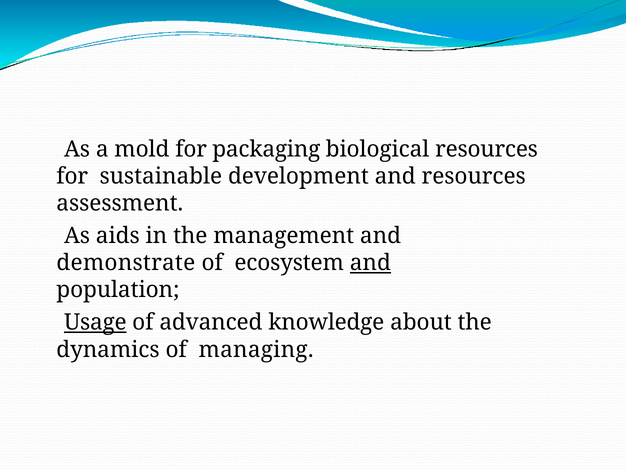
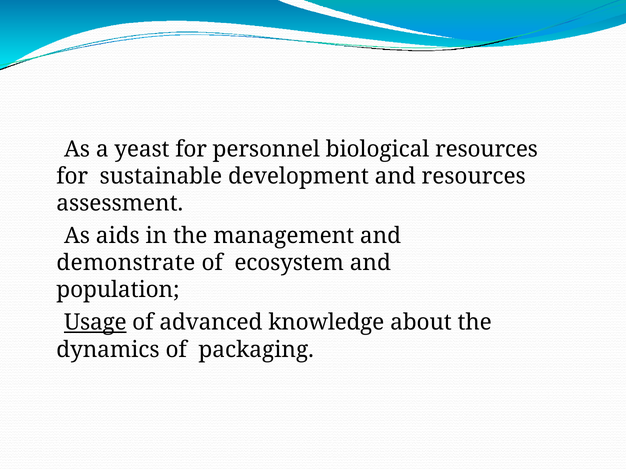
mold: mold -> yeast (142, 149)
packaging: packaging -> personnel (266, 149)
and underline: present -> none (370, 263)
managing: managing -> packaging (256, 350)
